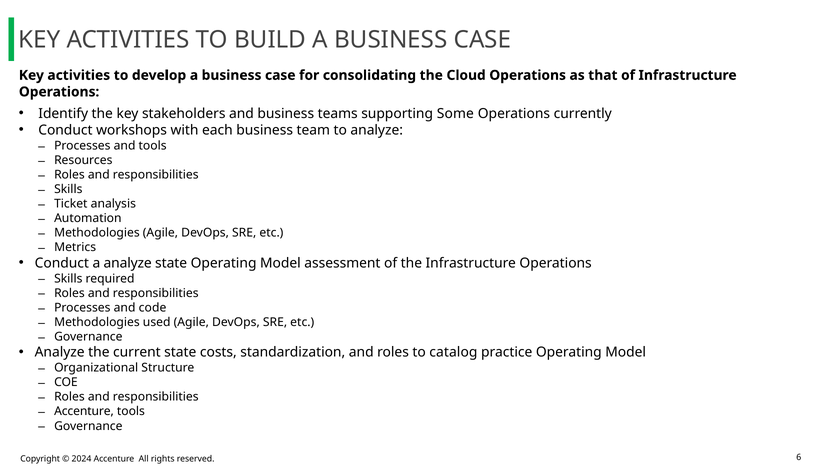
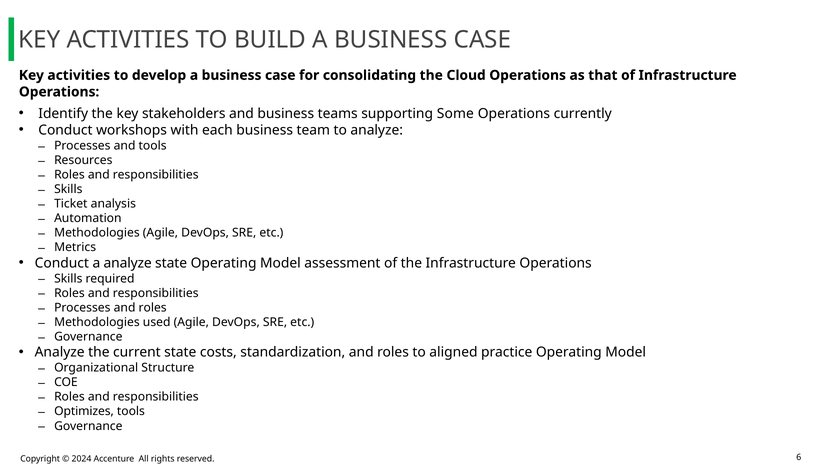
Processes and code: code -> roles (153, 308)
catalog: catalog -> aligned (453, 353)
Accenture: Accenture -> Optimizes (84, 412)
